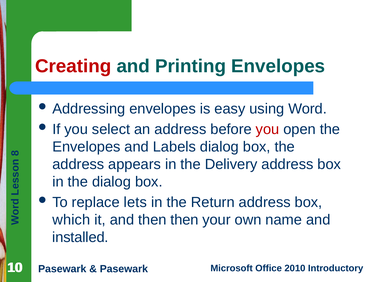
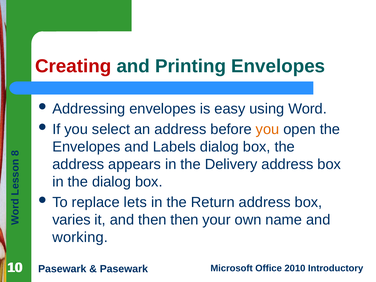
you colour: red -> orange (268, 129)
which: which -> varies (71, 220)
installed: installed -> working (80, 237)
